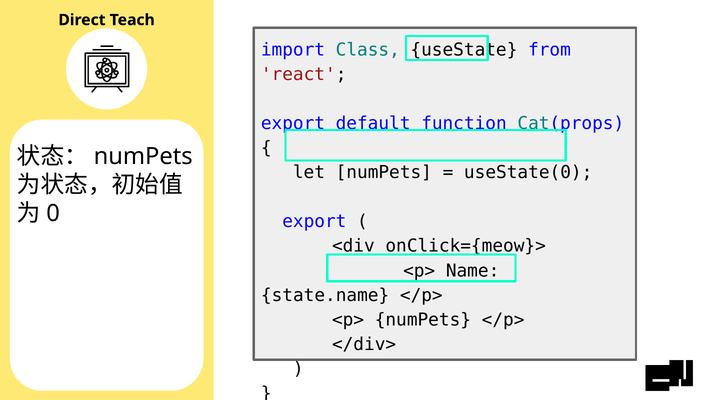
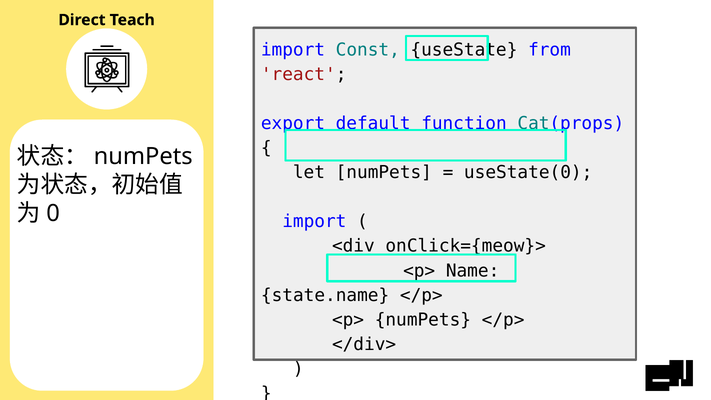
Class: Class -> Const (368, 50)
export: export -> import (314, 222)
